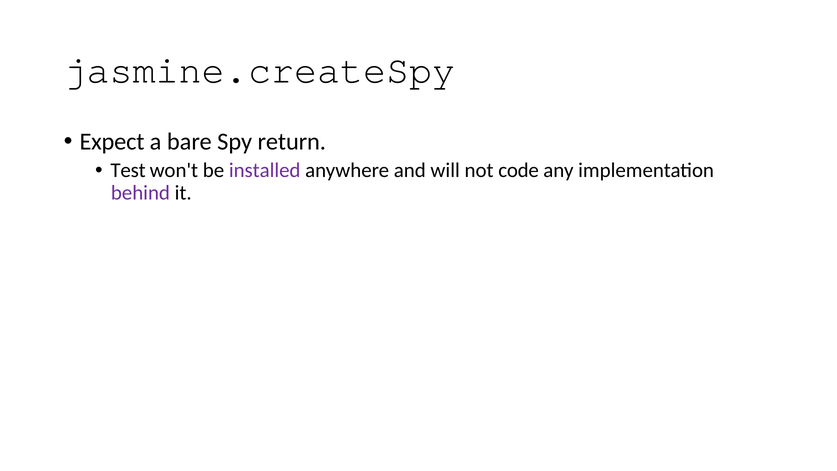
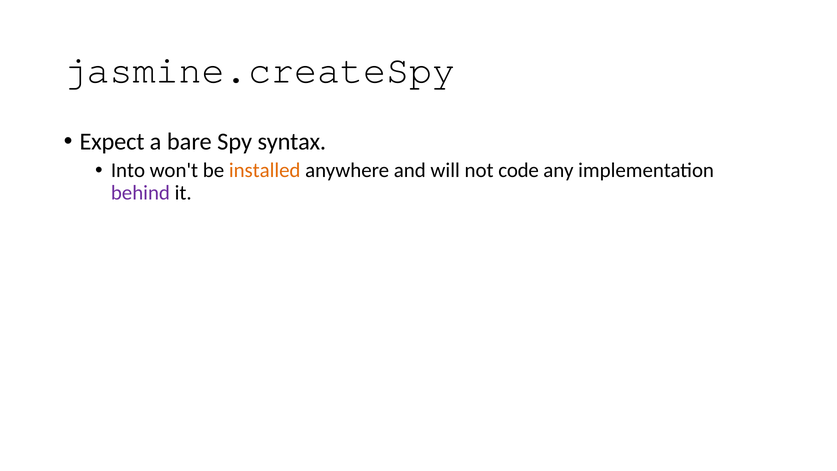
return: return -> syntax (292, 142)
Test: Test -> Into (128, 170)
installed colour: purple -> orange (265, 170)
